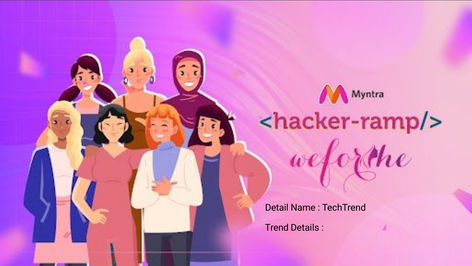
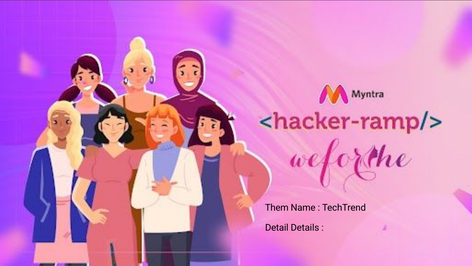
Detail: Detail -> Them (277, 207)
Trend: Trend -> Detail (277, 227)
